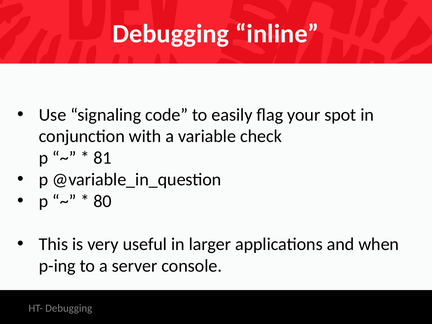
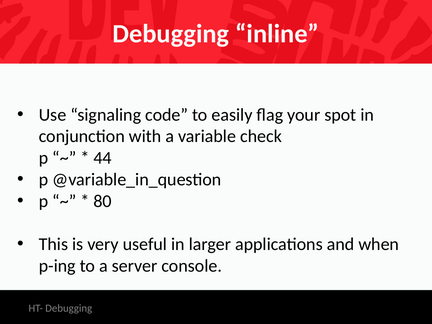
81: 81 -> 44 (102, 158)
